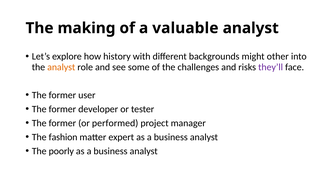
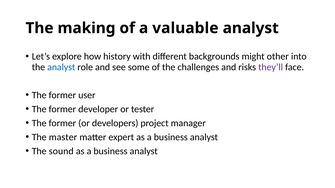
analyst colour: orange -> blue (61, 67)
performed: performed -> developers (115, 123)
fashion: fashion -> master (63, 137)
poorly: poorly -> sound (61, 151)
